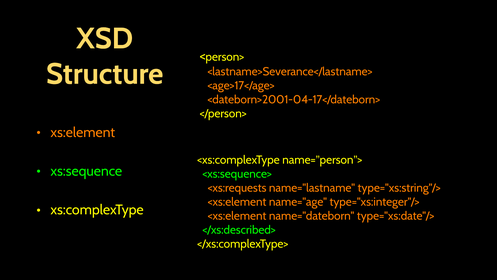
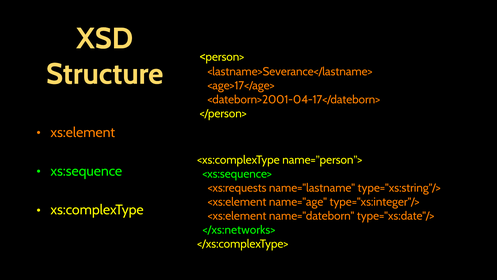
</xs:described>: </xs:described> -> </xs:networks> (239, 230)
